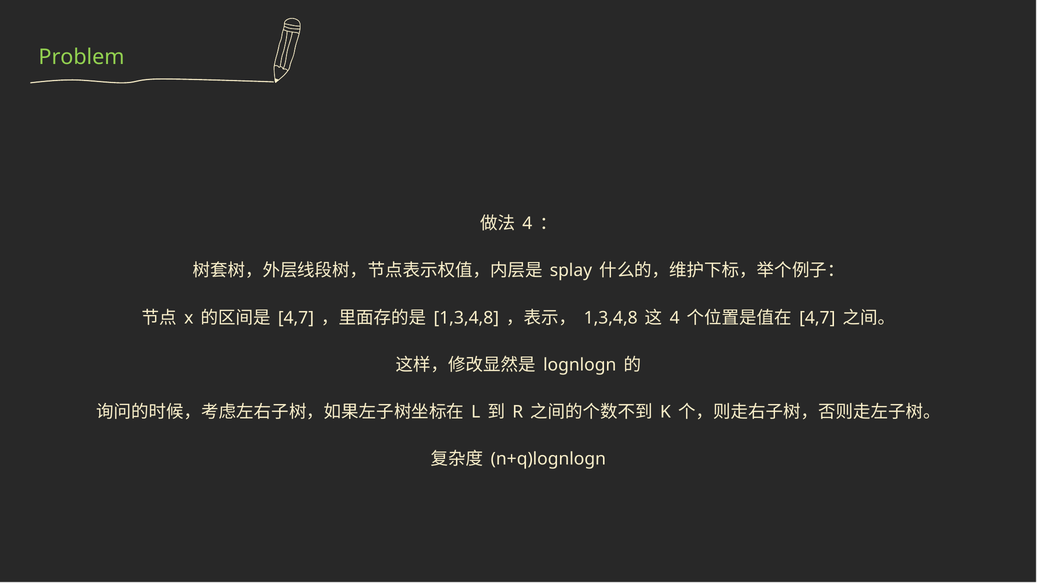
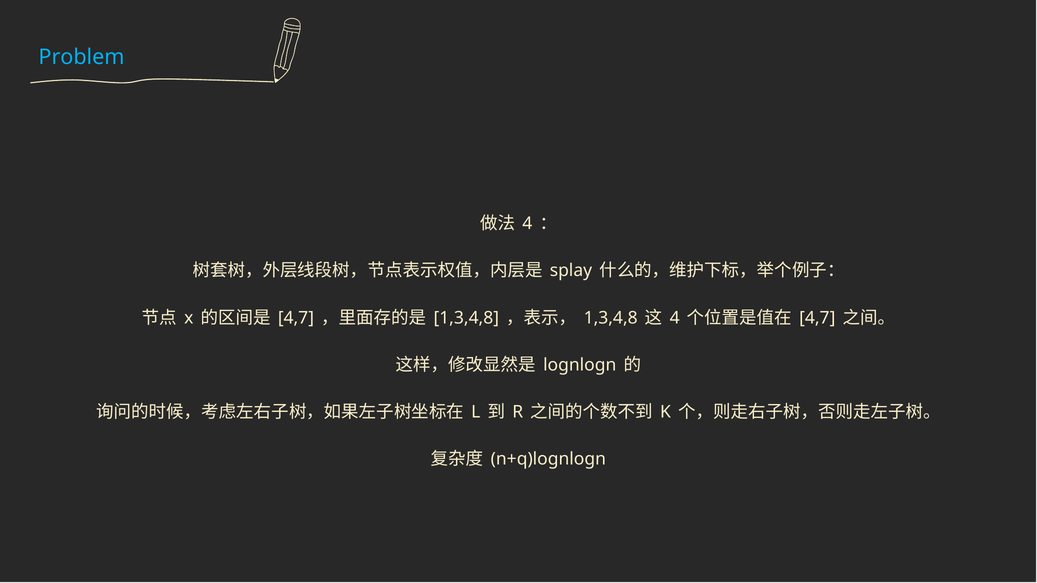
Problem colour: light green -> light blue (81, 57)
